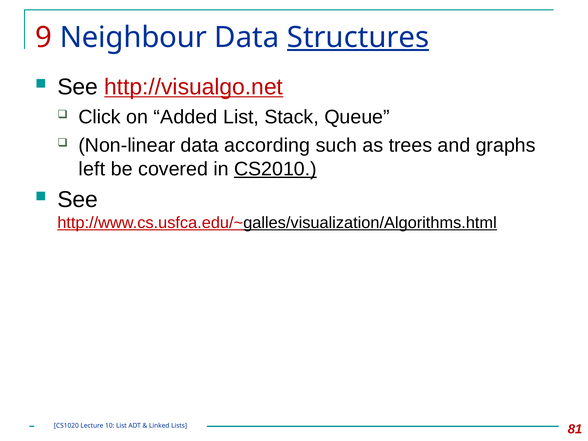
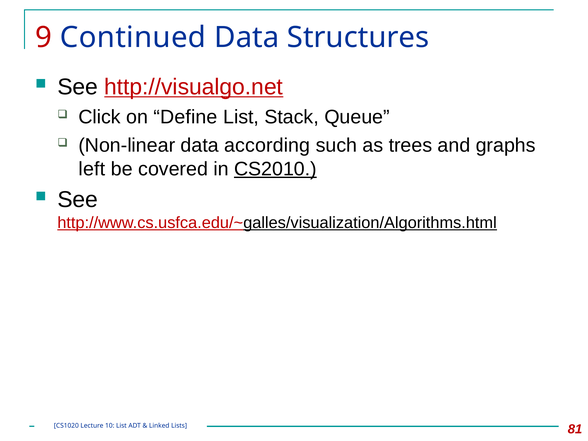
Neighbour: Neighbour -> Continued (133, 37)
Structures underline: present -> none (358, 37)
Added: Added -> Define (185, 117)
